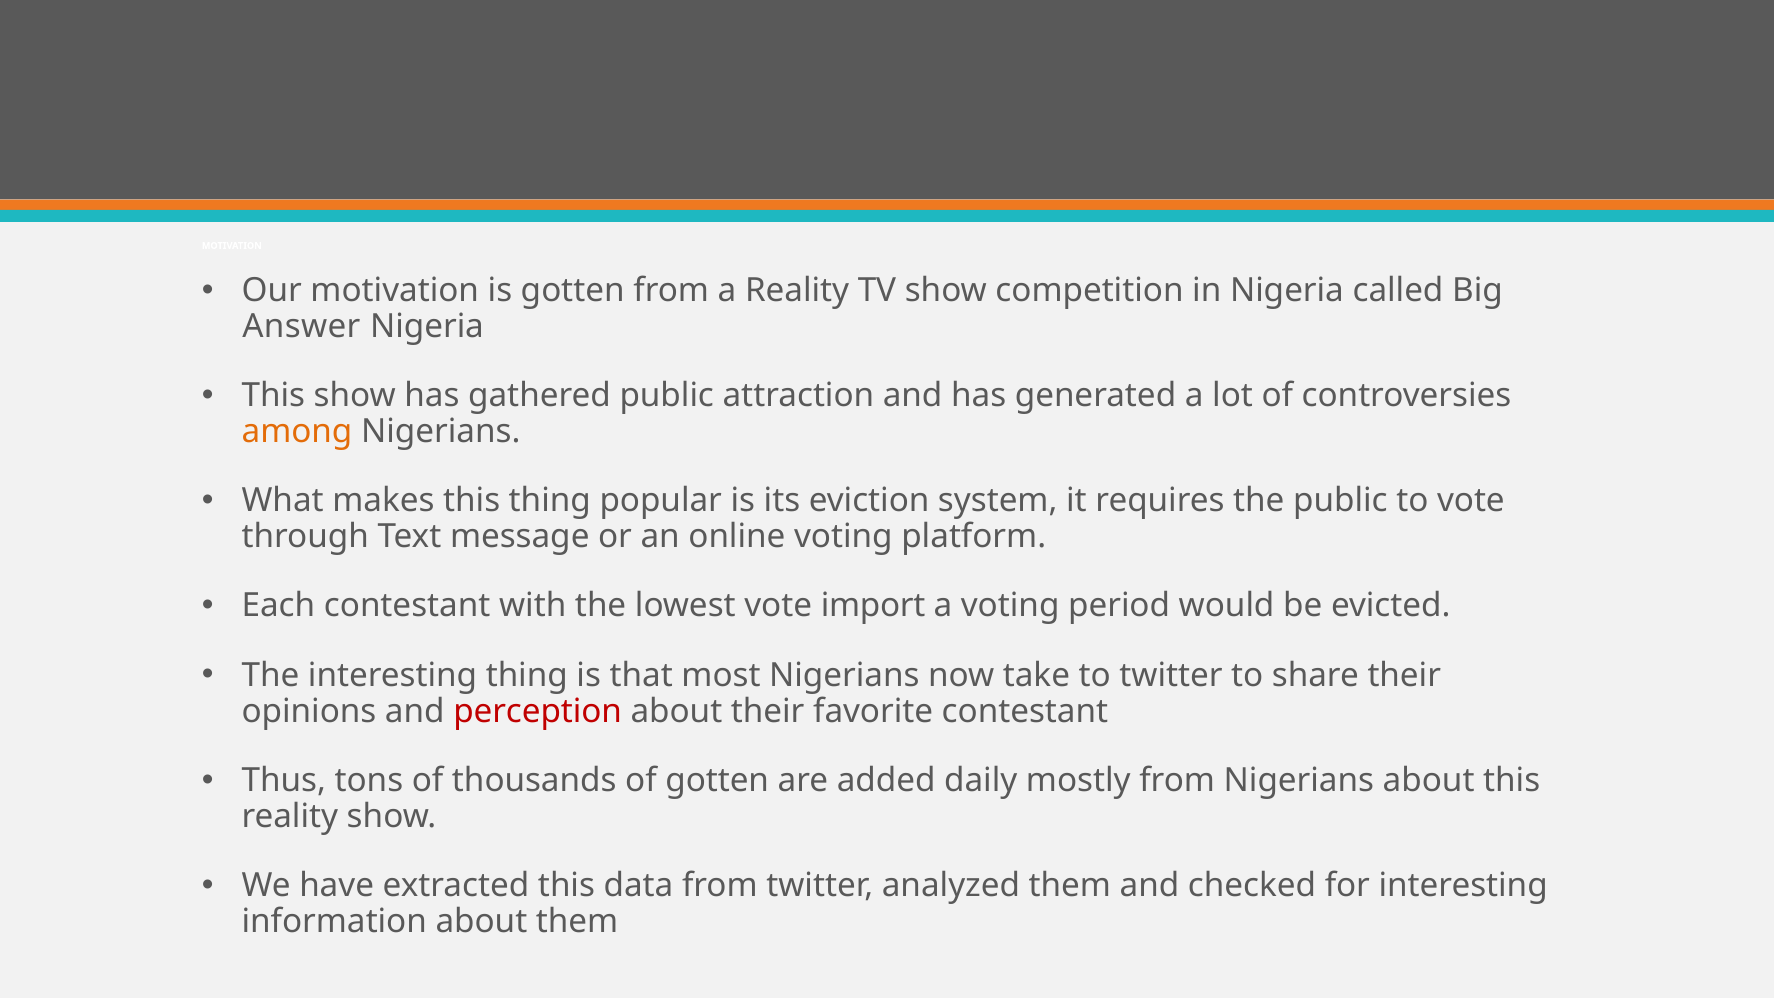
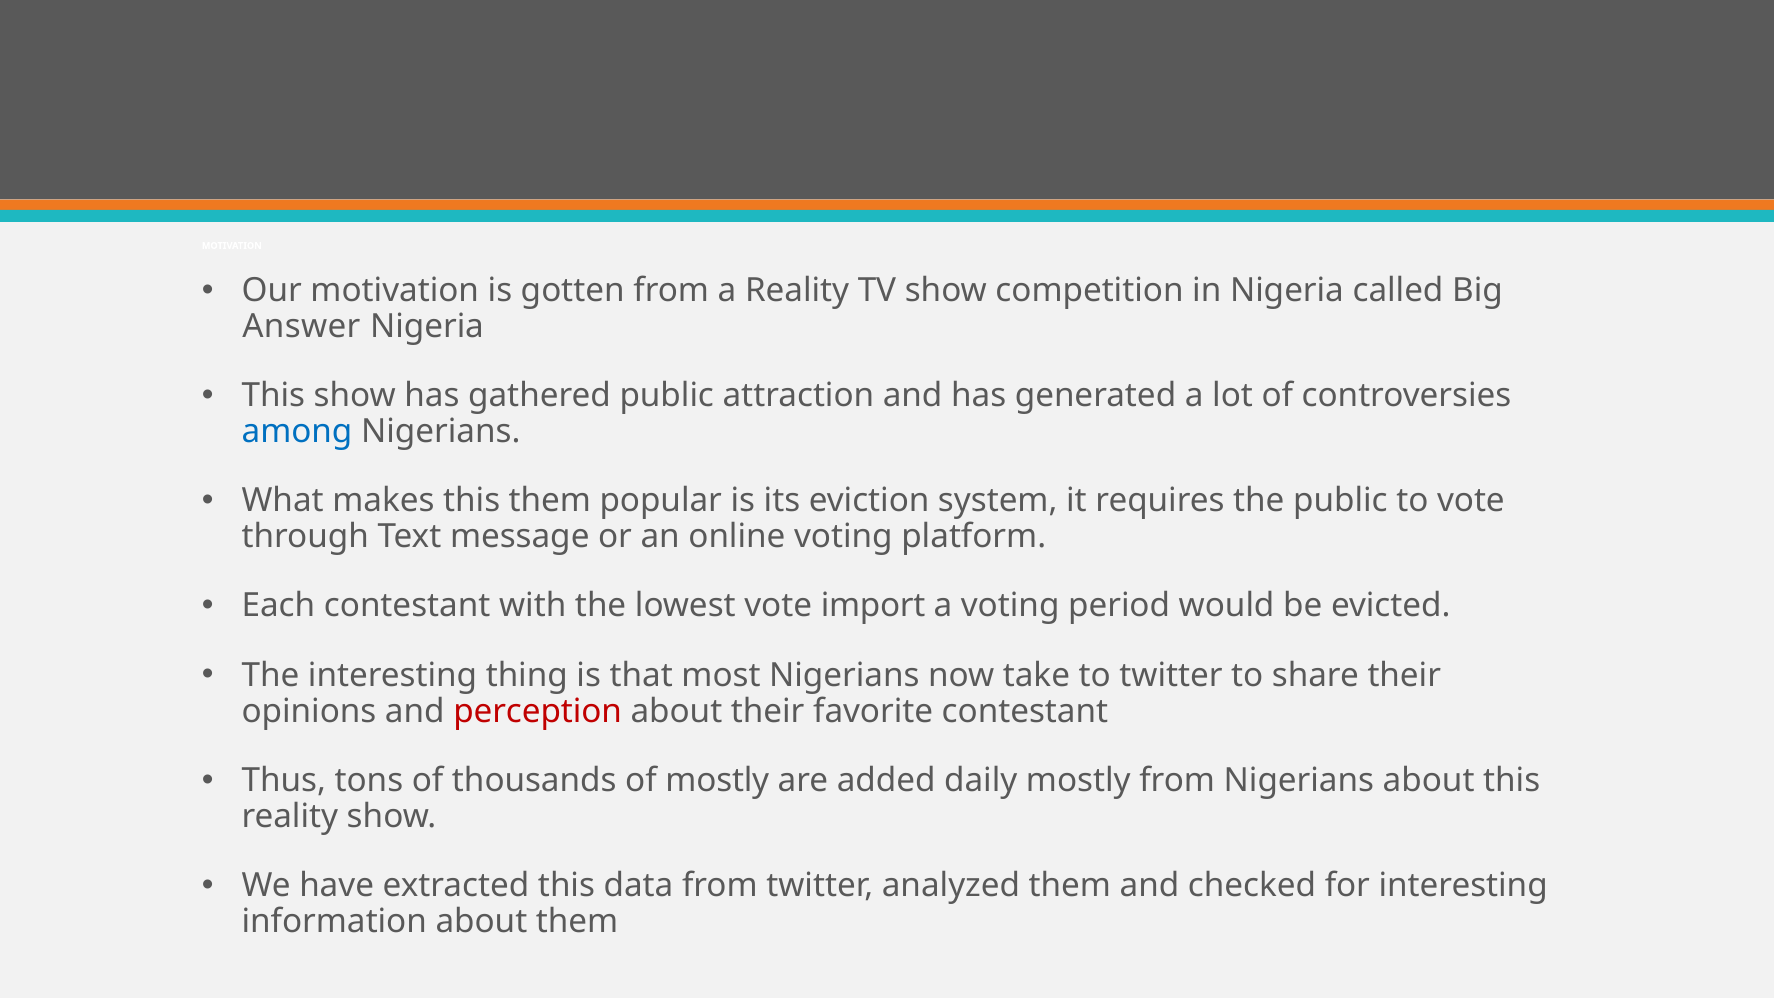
among colour: orange -> blue (297, 432)
this thing: thing -> them (550, 501)
of gotten: gotten -> mostly (717, 780)
